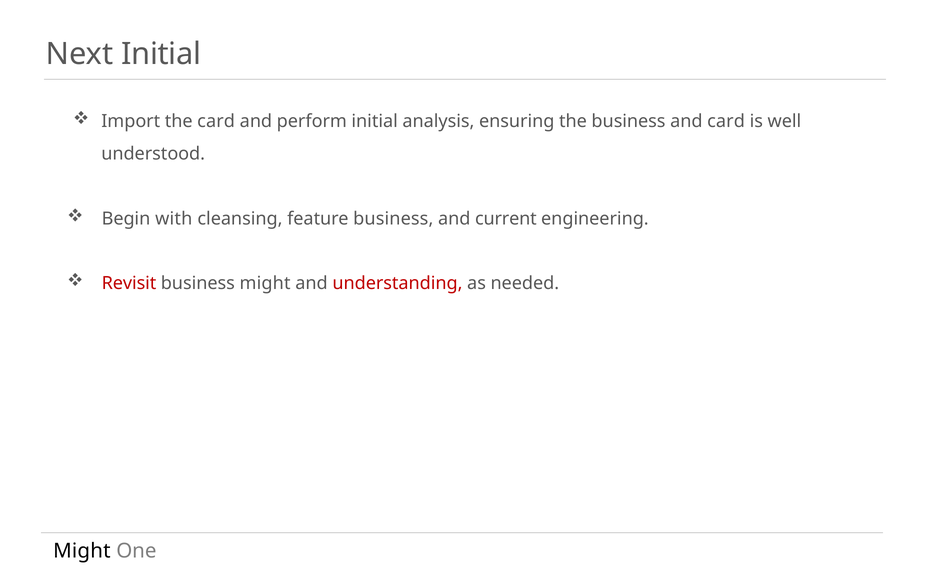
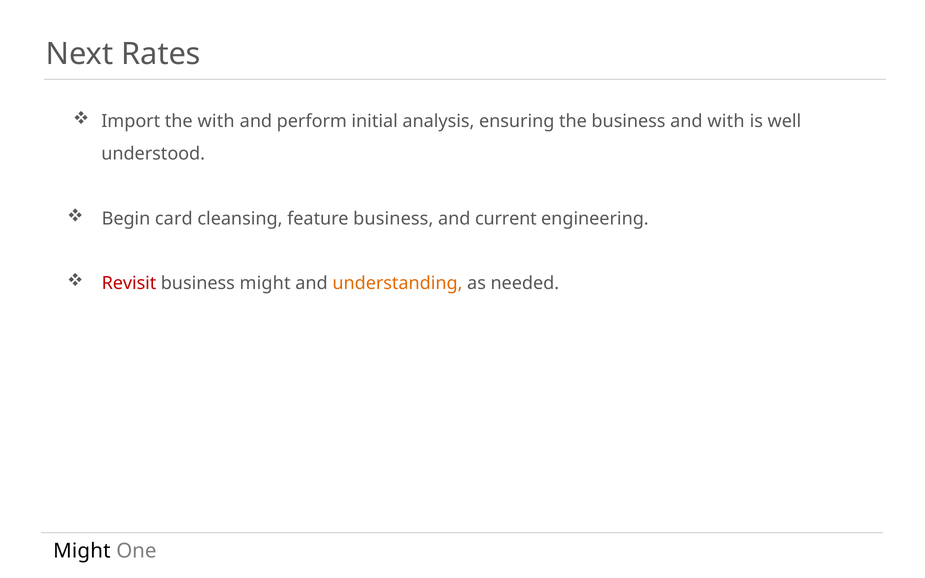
Next Initial: Initial -> Rates (161, 54)
the card: card -> with (216, 121)
and card: card -> with (726, 121)
with: with -> card (174, 219)
understanding colour: red -> orange (397, 284)
